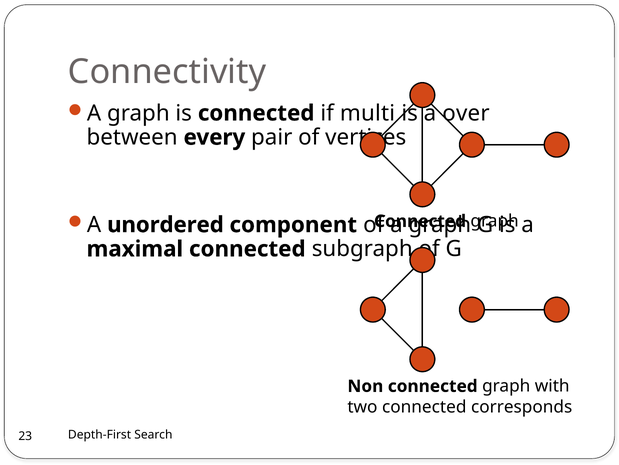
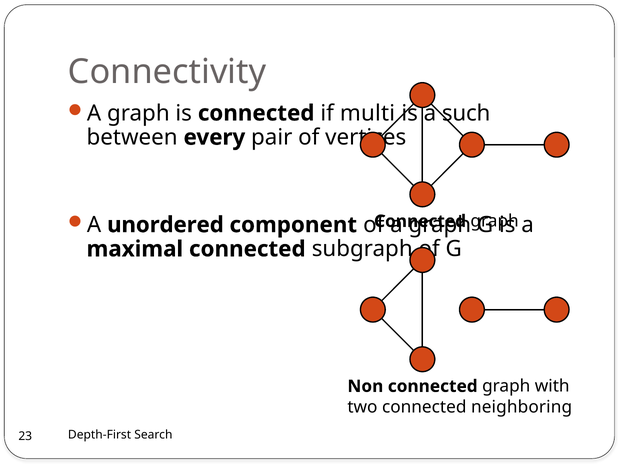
over: over -> such (466, 113)
corresponds: corresponds -> neighboring (522, 406)
